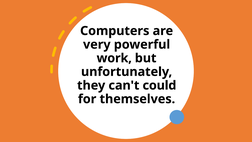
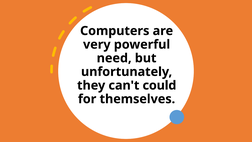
work: work -> need (114, 58)
